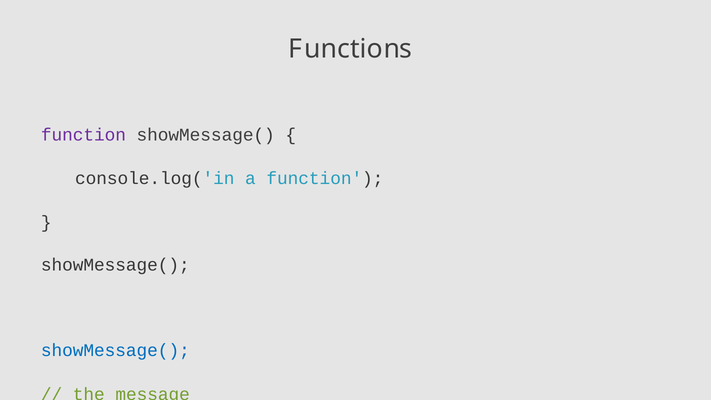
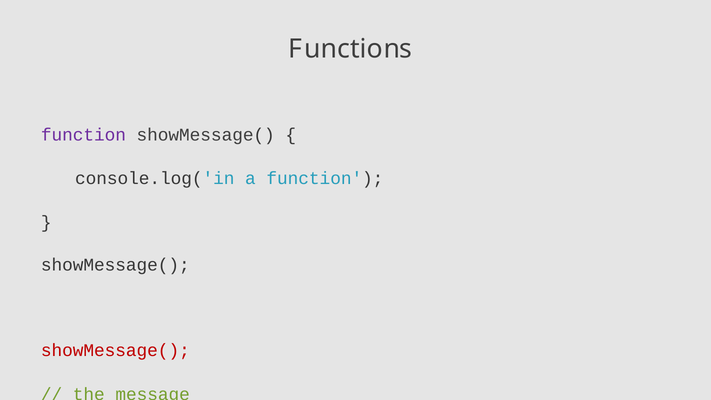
showMessage( colour: blue -> red (115, 350)
